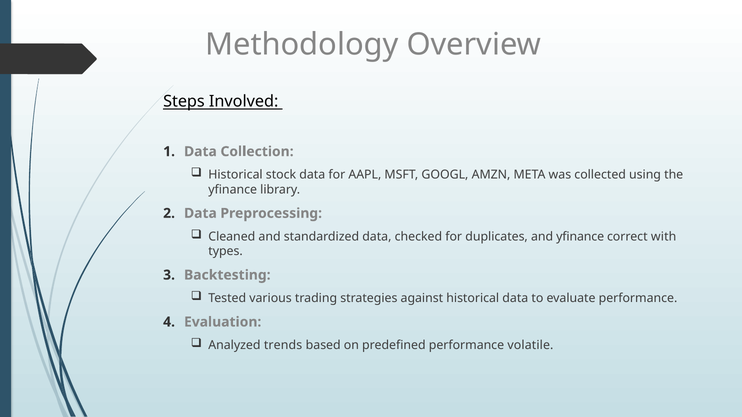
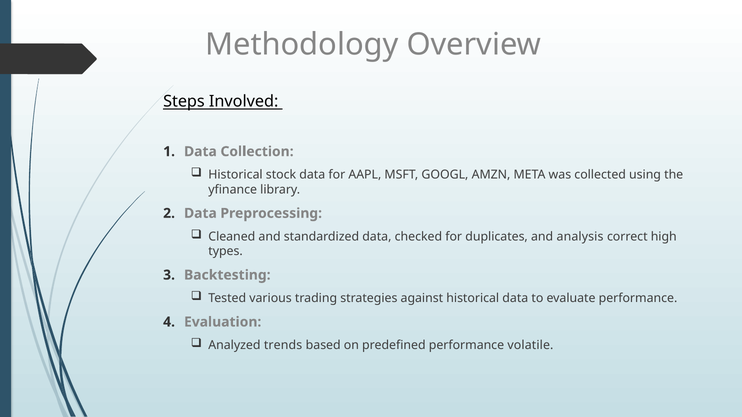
and yfinance: yfinance -> analysis (580, 237)
with: with -> high (664, 237)
